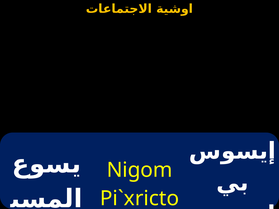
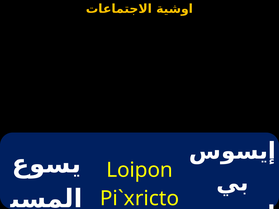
Nigom: Nigom -> Loipon (140, 170)
